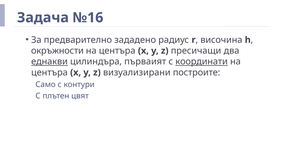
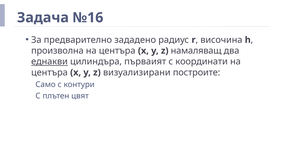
окръжности: окръжности -> произволна (57, 51)
пресичащи: пресичащи -> намаляващ (196, 51)
координати underline: present -> none (202, 62)
